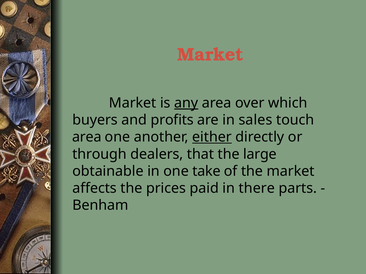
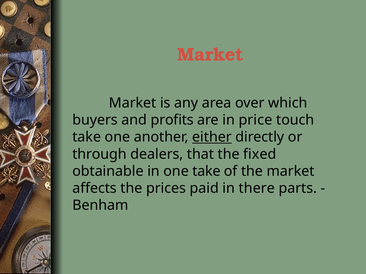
any underline: present -> none (186, 103)
sales: sales -> price (255, 120)
area: area -> take (87, 137)
large: large -> fixed (260, 154)
